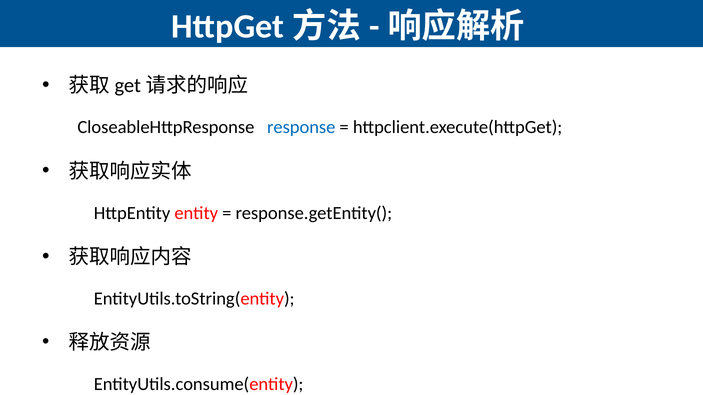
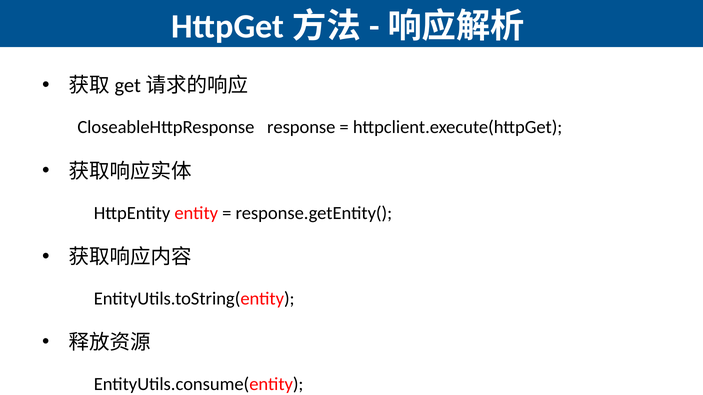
response colour: blue -> black (301, 127)
